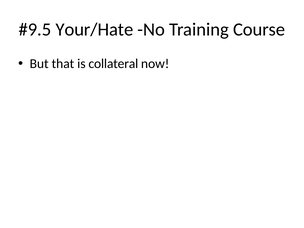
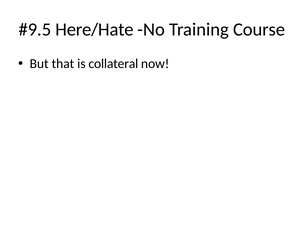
Your/Hate: Your/Hate -> Here/Hate (94, 29)
